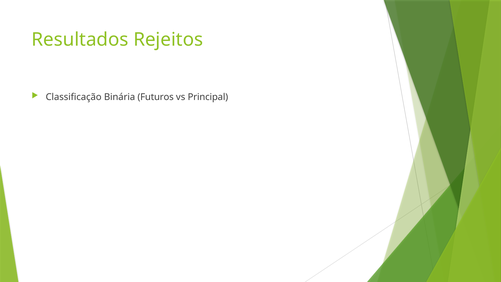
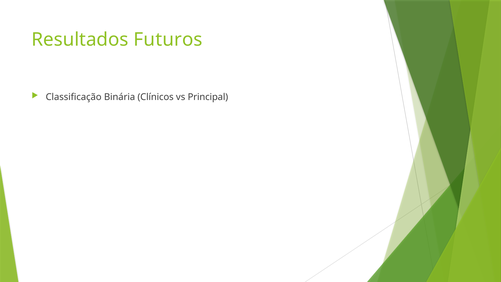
Rejeitos: Rejeitos -> Futuros (168, 40)
Futuros: Futuros -> Clínicos (156, 97)
